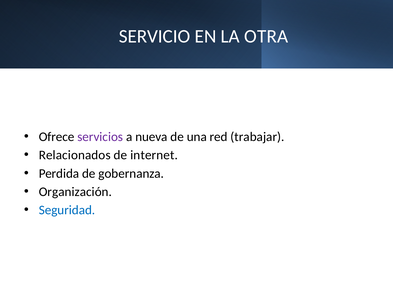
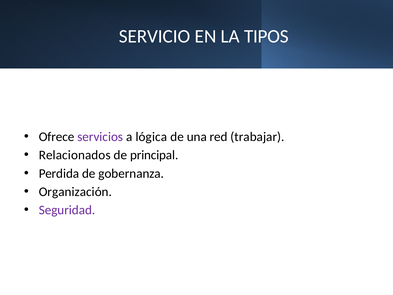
OTRA: OTRA -> TIPOS (266, 36)
nueva: nueva -> lógica (151, 137)
internet: internet -> principal (154, 155)
Seguridad colour: blue -> purple (67, 210)
